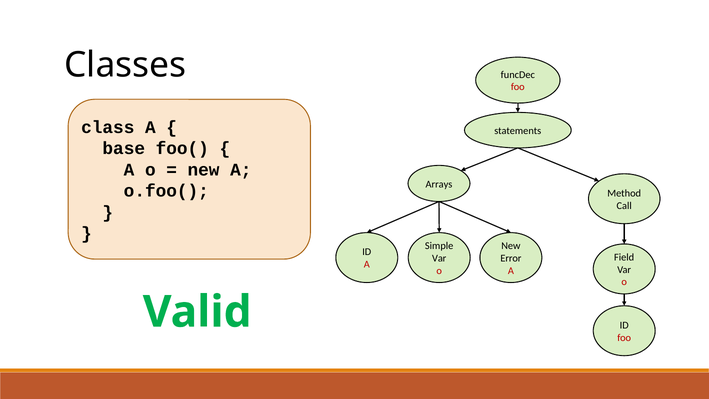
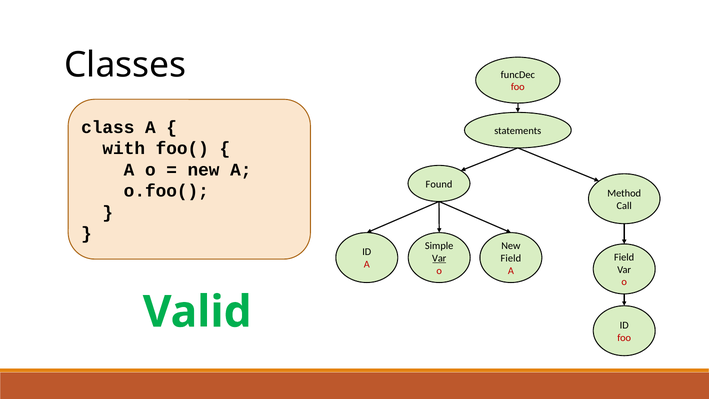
base: base -> with (124, 148)
Arrays: Arrays -> Found (439, 184)
Var underline: none -> present (439, 258)
Error: Error -> Field (511, 258)
